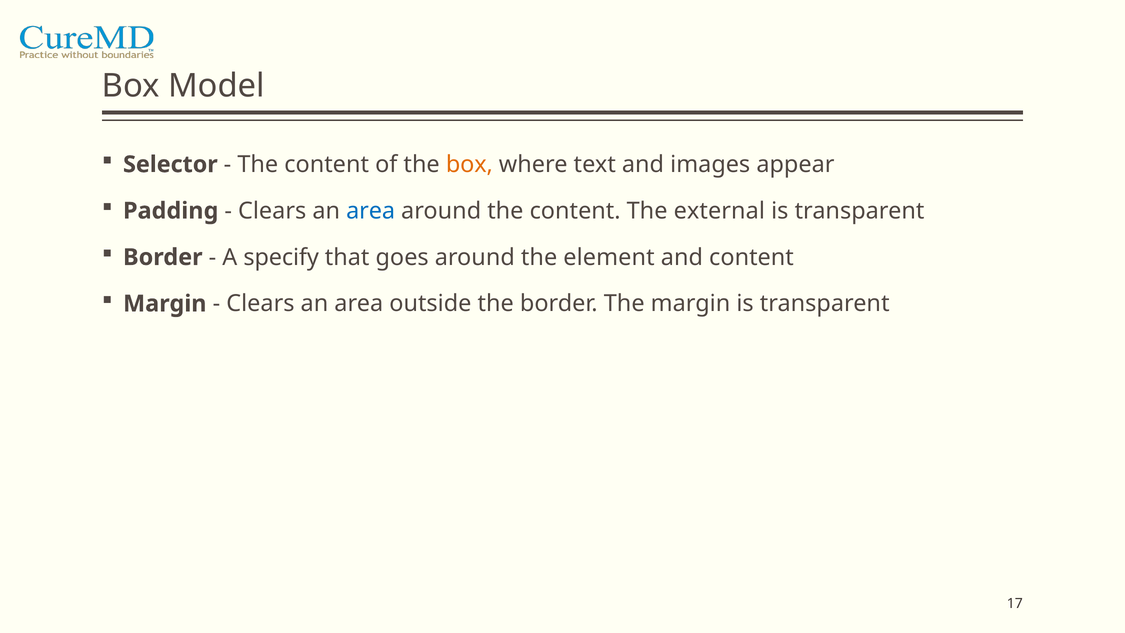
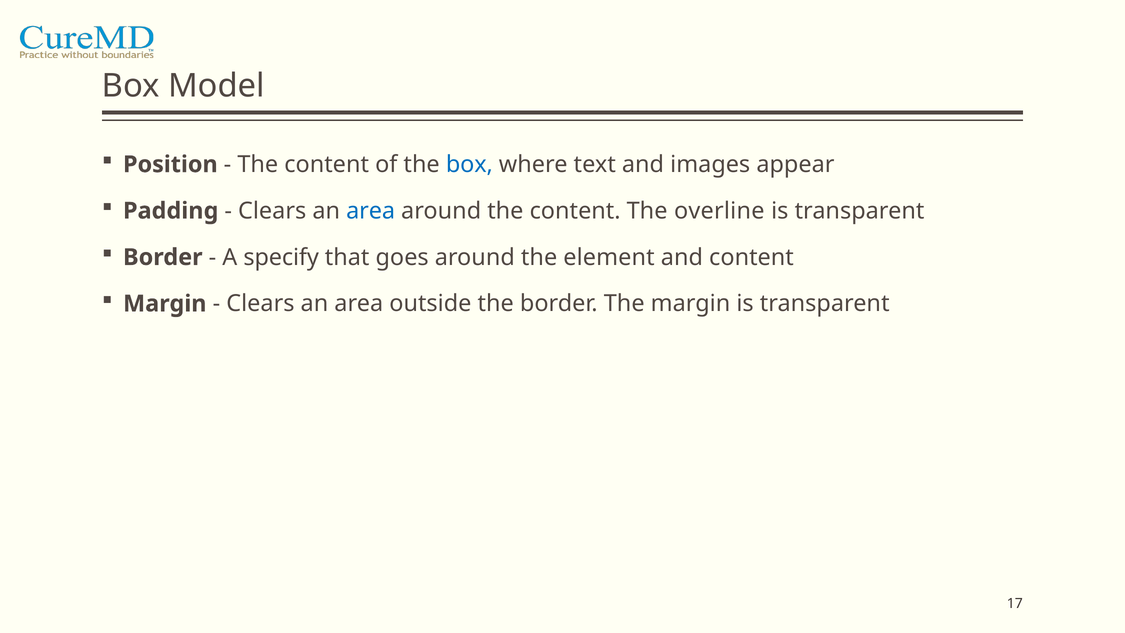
Selector: Selector -> Position (170, 164)
box colour: orange -> blue (469, 164)
external: external -> overline (719, 211)
